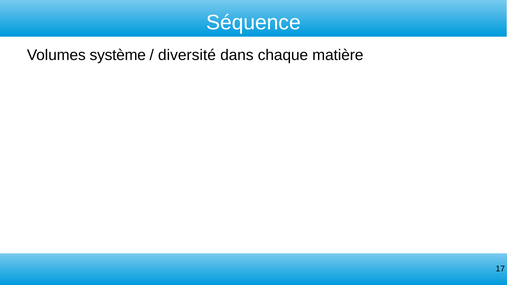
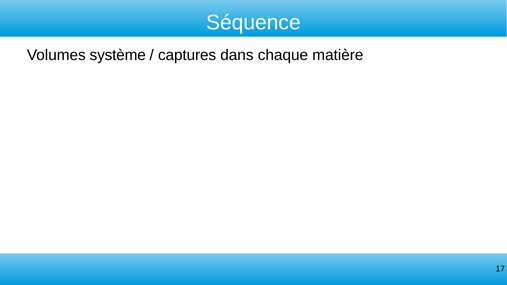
diversité: diversité -> captures (187, 55)
